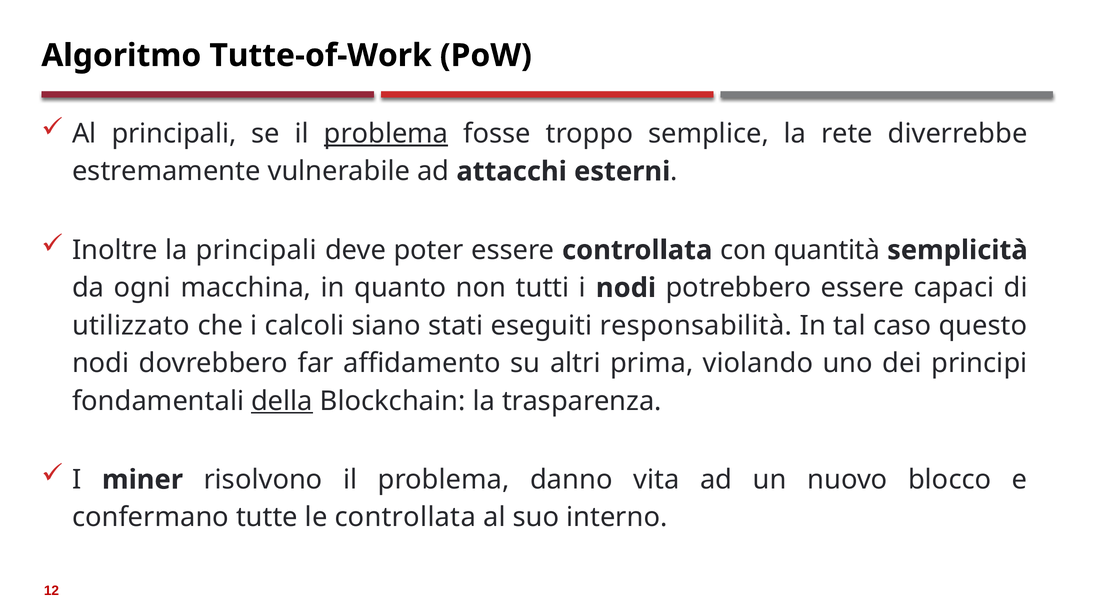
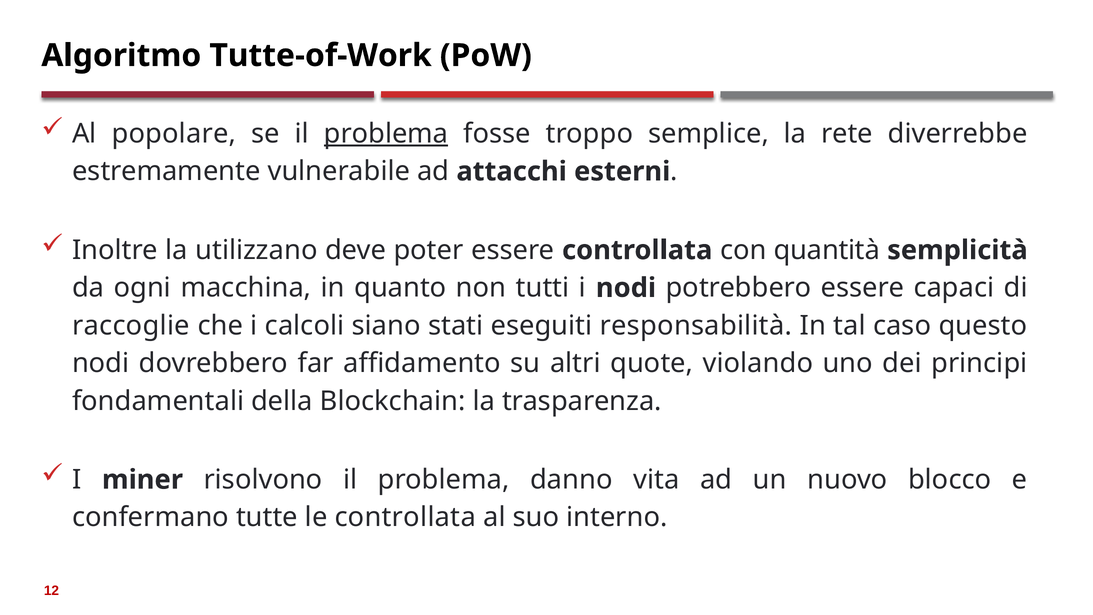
Al principali: principali -> popolare (174, 134)
la principali: principali -> utilizzano (256, 250)
utilizzato: utilizzato -> raccoglie (131, 325)
prima: prima -> quote (652, 363)
della underline: present -> none (282, 401)
